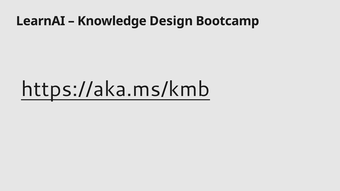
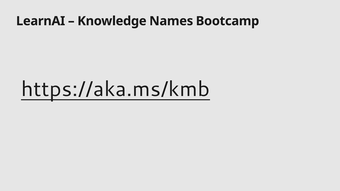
Design: Design -> Names (171, 21)
